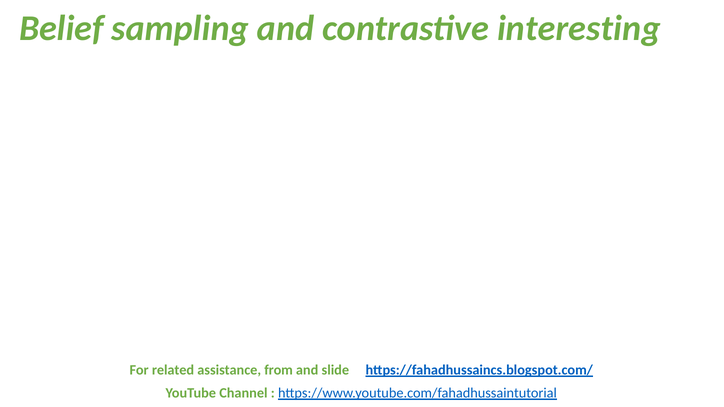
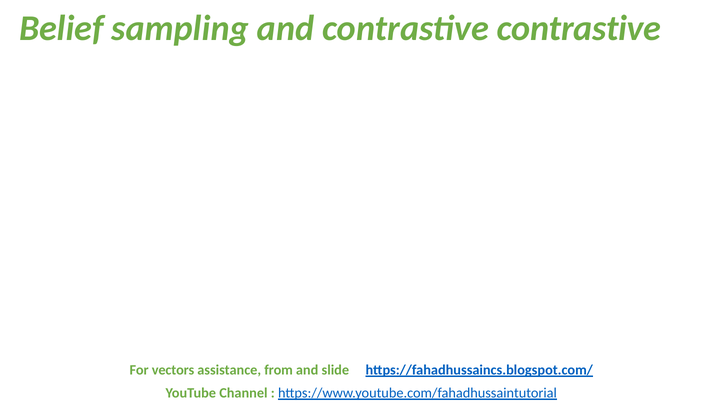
contrastive interesting: interesting -> contrastive (579, 28)
related: related -> vectors (173, 370)
